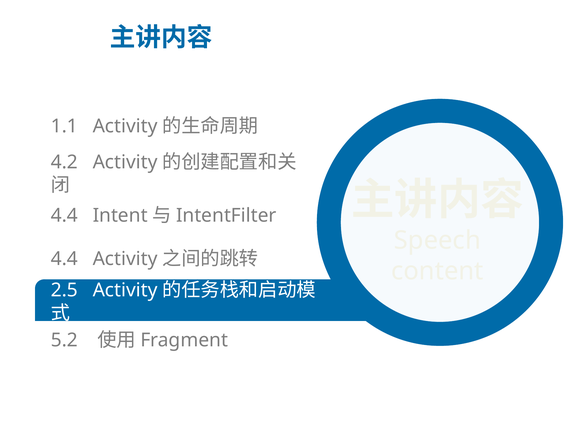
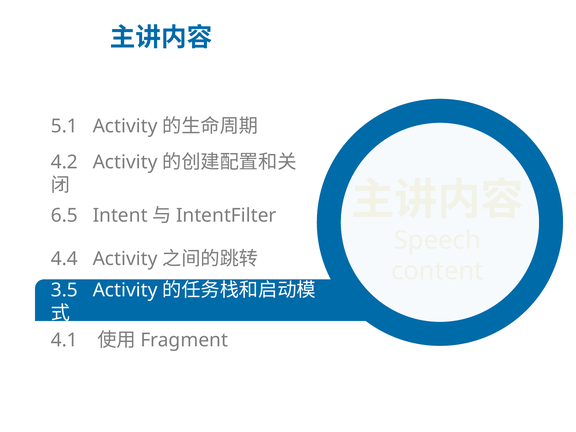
1.1: 1.1 -> 5.1 (64, 126)
4.4: 4.4 -> 6.5 (64, 215)
2.5: 2.5 -> 3.5 (64, 290)
5.2: 5.2 -> 4.1 (64, 340)
